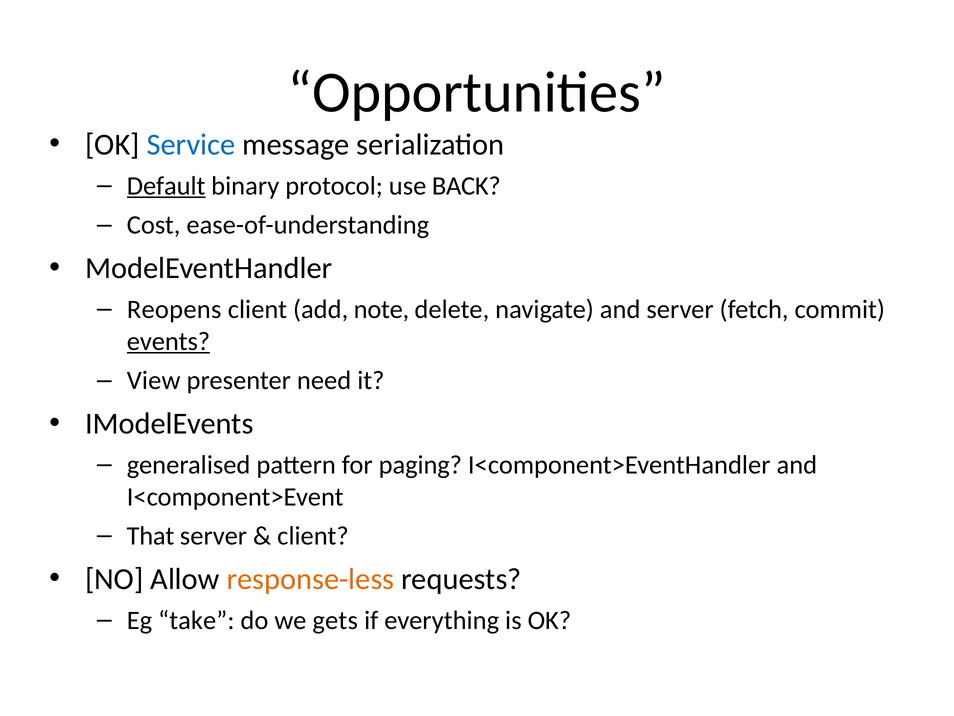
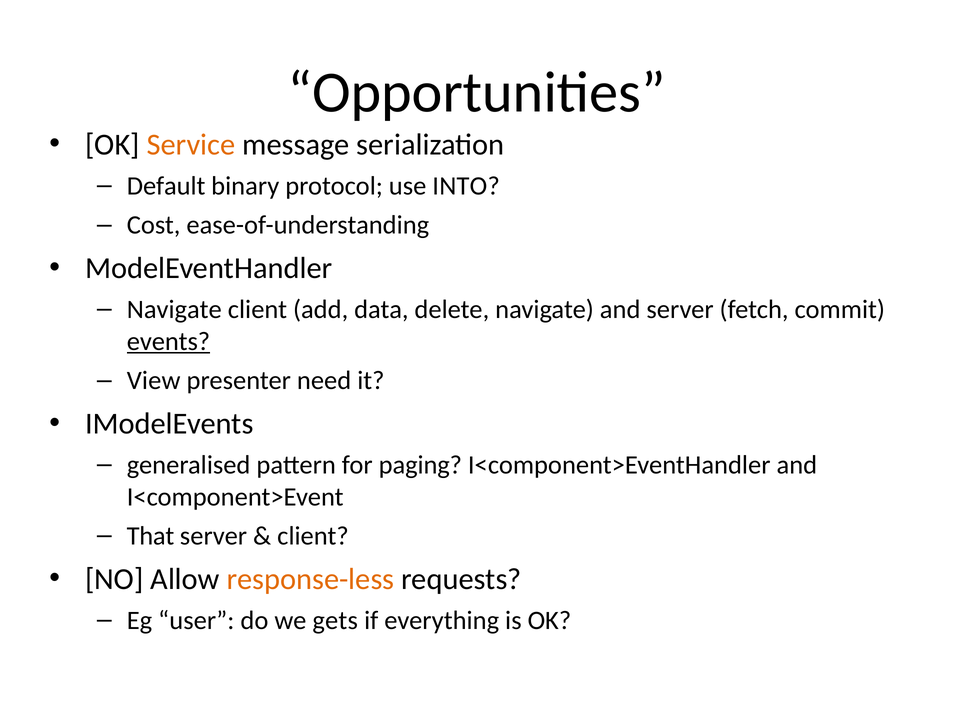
Service colour: blue -> orange (191, 144)
Default underline: present -> none (166, 186)
BACK: BACK -> INTO (466, 186)
Reopens: Reopens -> Navigate (174, 309)
note: note -> data (381, 309)
take: take -> user (196, 620)
